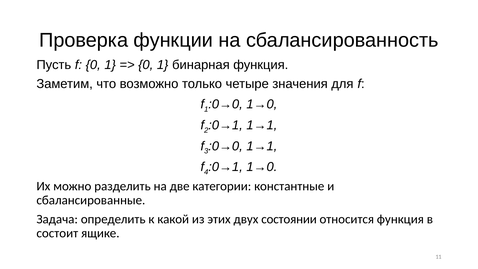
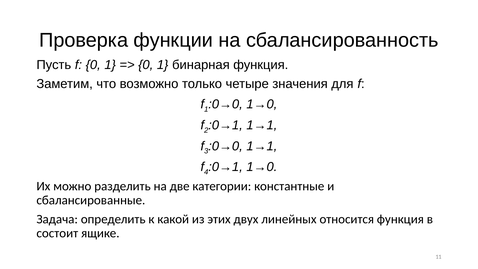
состоянии: состоянии -> линейных (289, 219)
